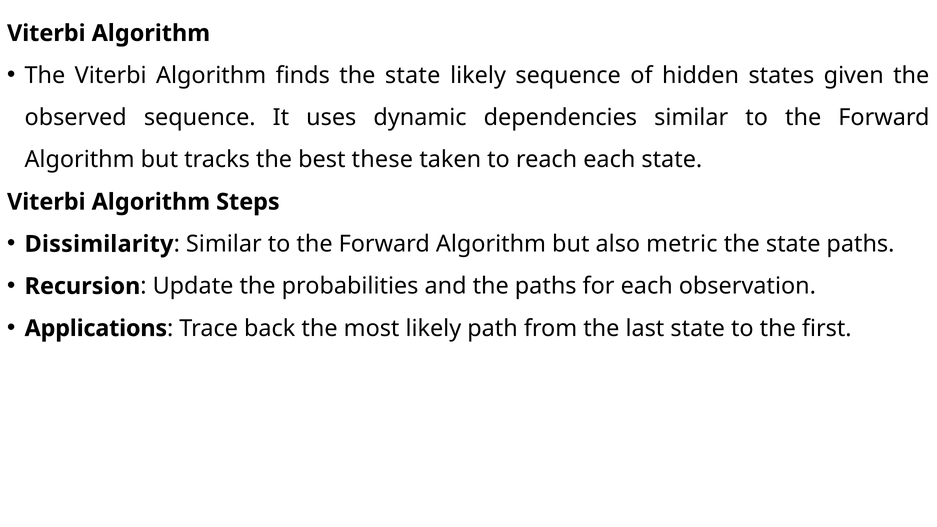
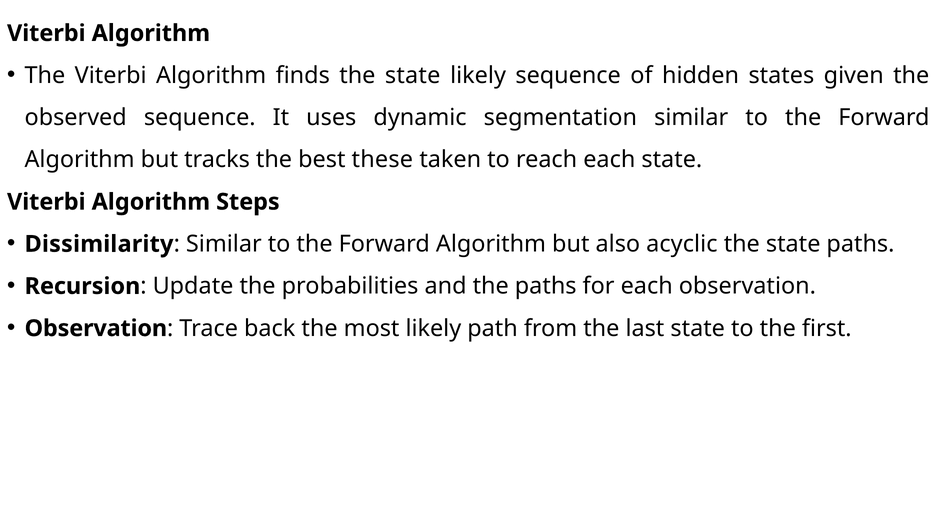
dependencies: dependencies -> segmentation (560, 118)
metric: metric -> acyclic (682, 244)
Applications: Applications -> Observation (96, 328)
